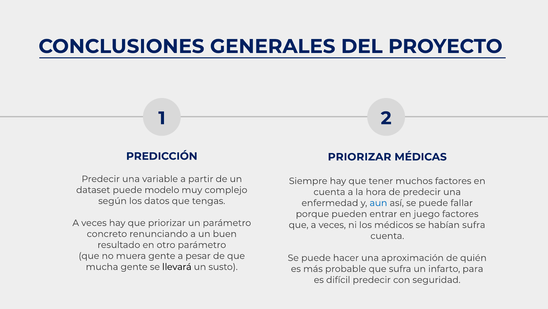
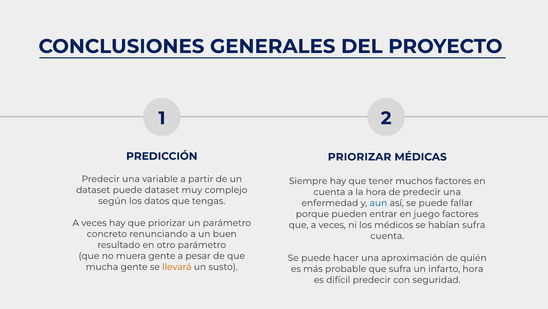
puede modelo: modelo -> dataset (162, 190)
llevará colour: black -> orange (177, 266)
infarto para: para -> hora (473, 268)
